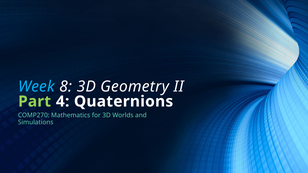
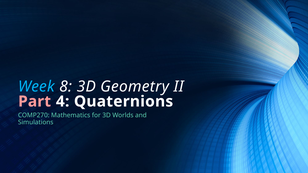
Part colour: light green -> pink (35, 102)
